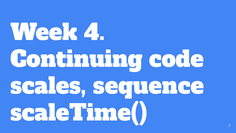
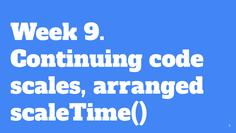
4: 4 -> 9 (94, 33)
sequence: sequence -> arranged (148, 86)
